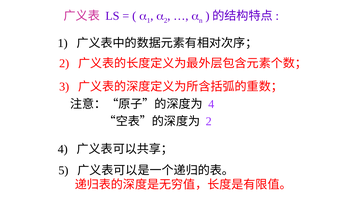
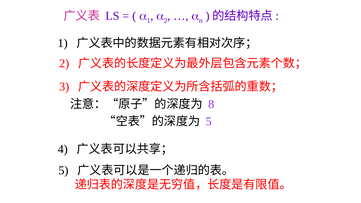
4: 4 -> 8 (211, 104)
2: 2 -> 5 (209, 121)
